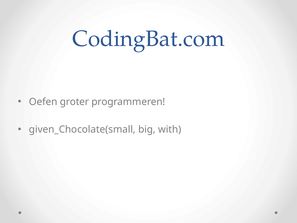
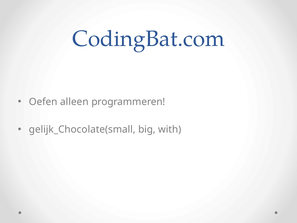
groter: groter -> alleen (74, 102)
given_Chocolate(small: given_Chocolate(small -> gelijk_Chocolate(small (82, 129)
